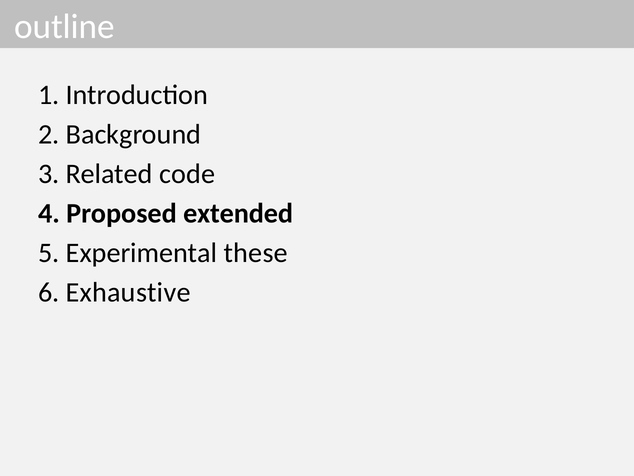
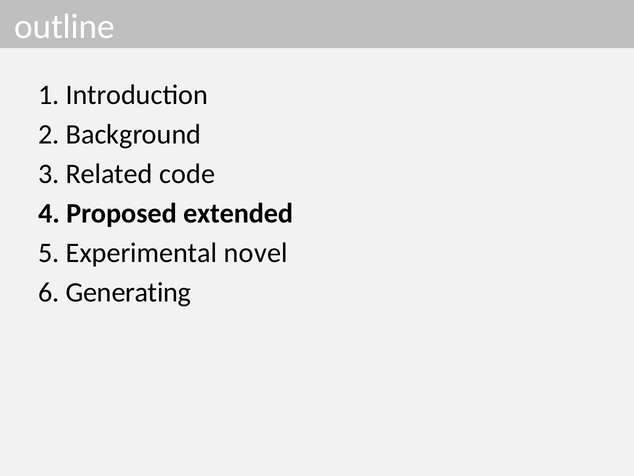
these: these -> novel (256, 253)
Exhaustive: Exhaustive -> Generating (128, 292)
